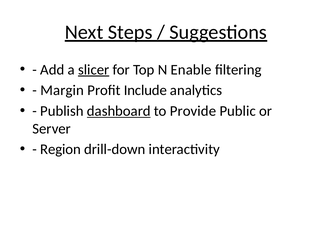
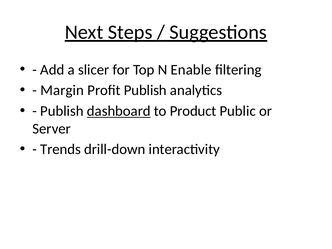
slicer underline: present -> none (94, 70)
Profit Include: Include -> Publish (145, 90)
Provide: Provide -> Product (193, 111)
Region: Region -> Trends (61, 149)
